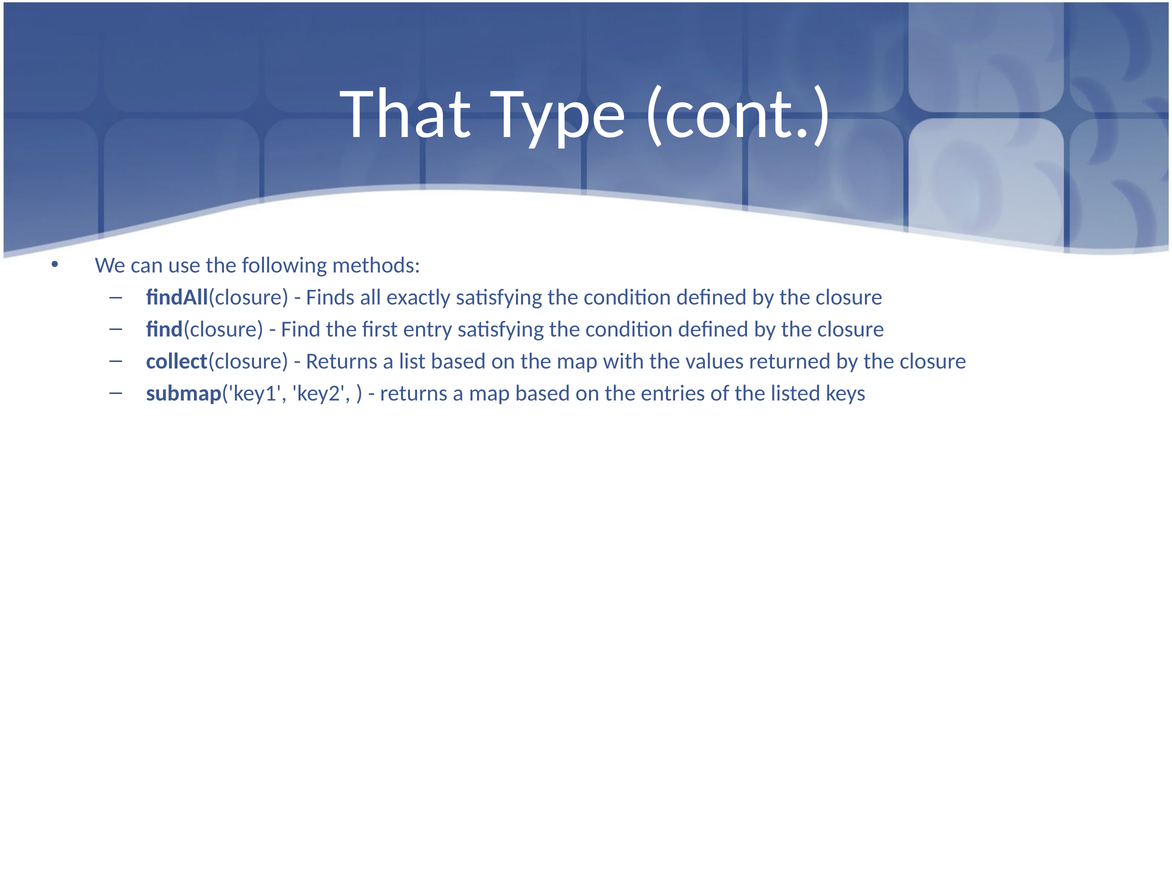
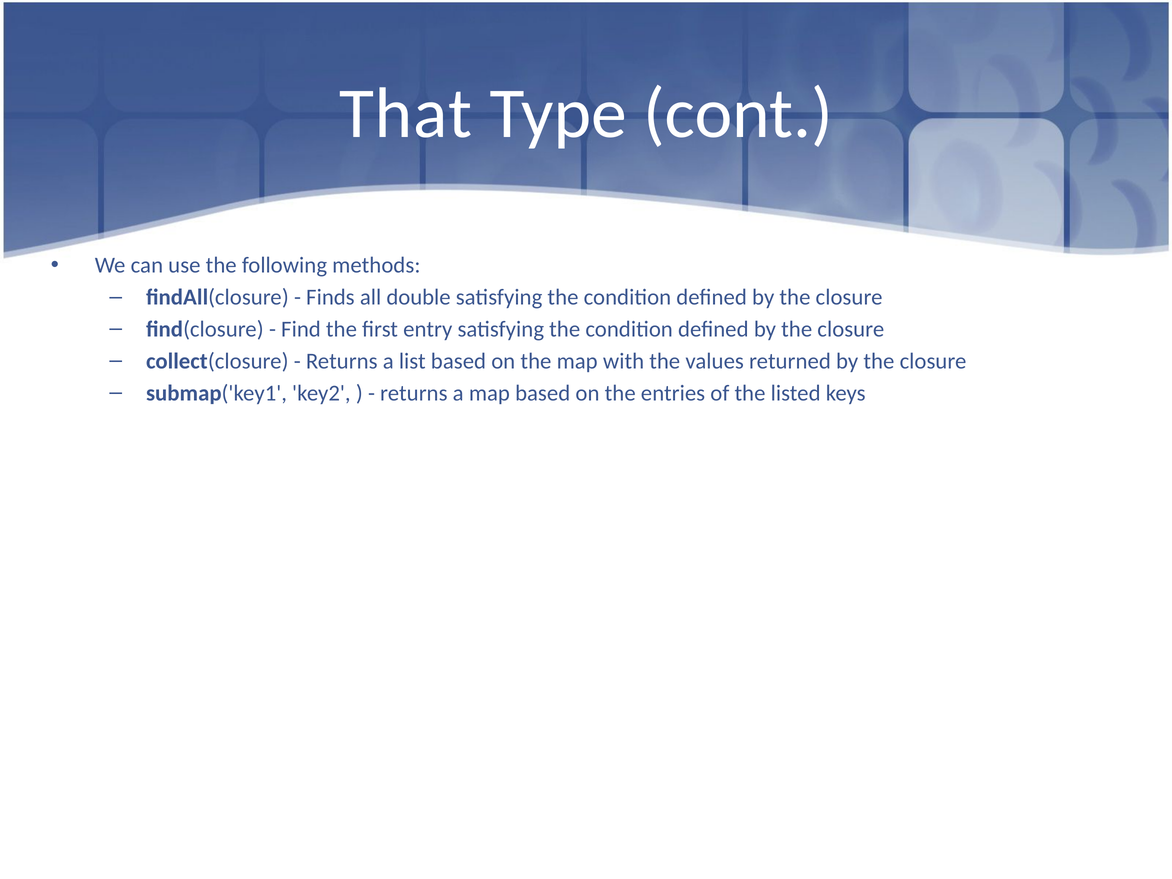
exactly: exactly -> double (419, 297)
